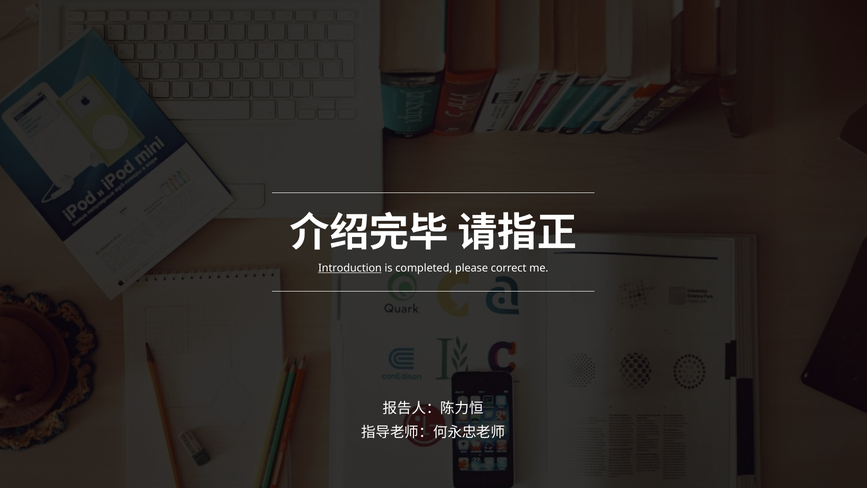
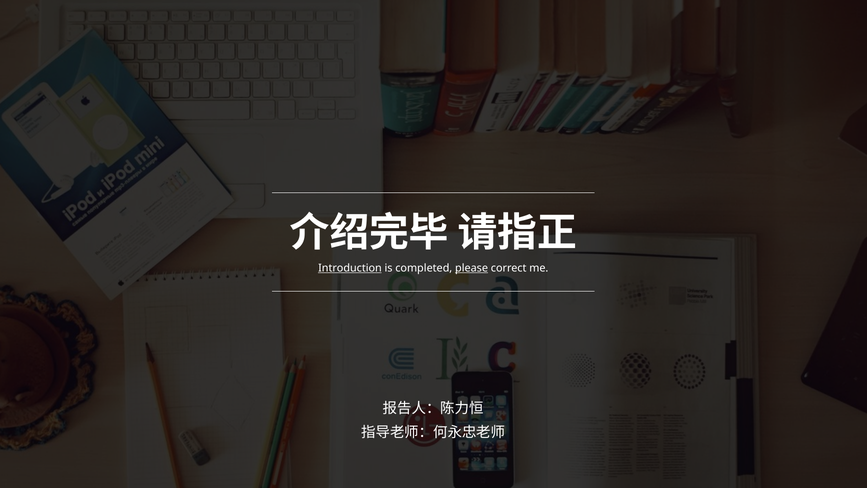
please underline: none -> present (472, 268)
